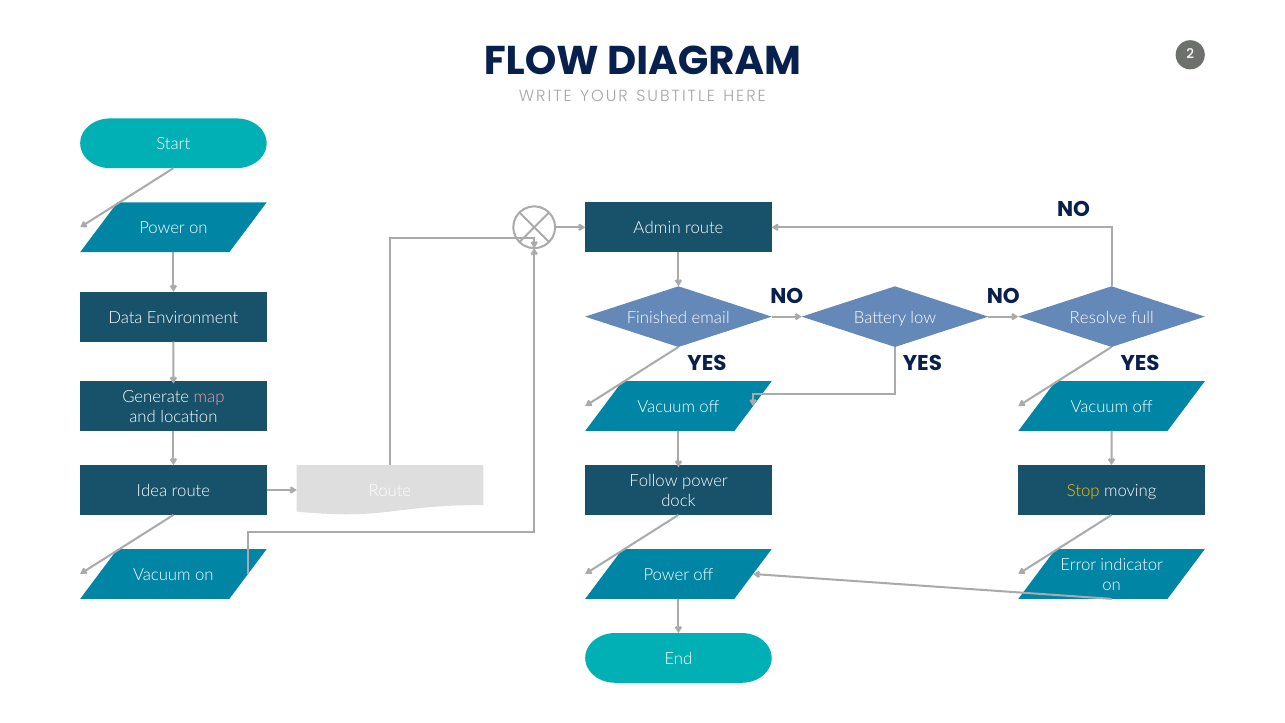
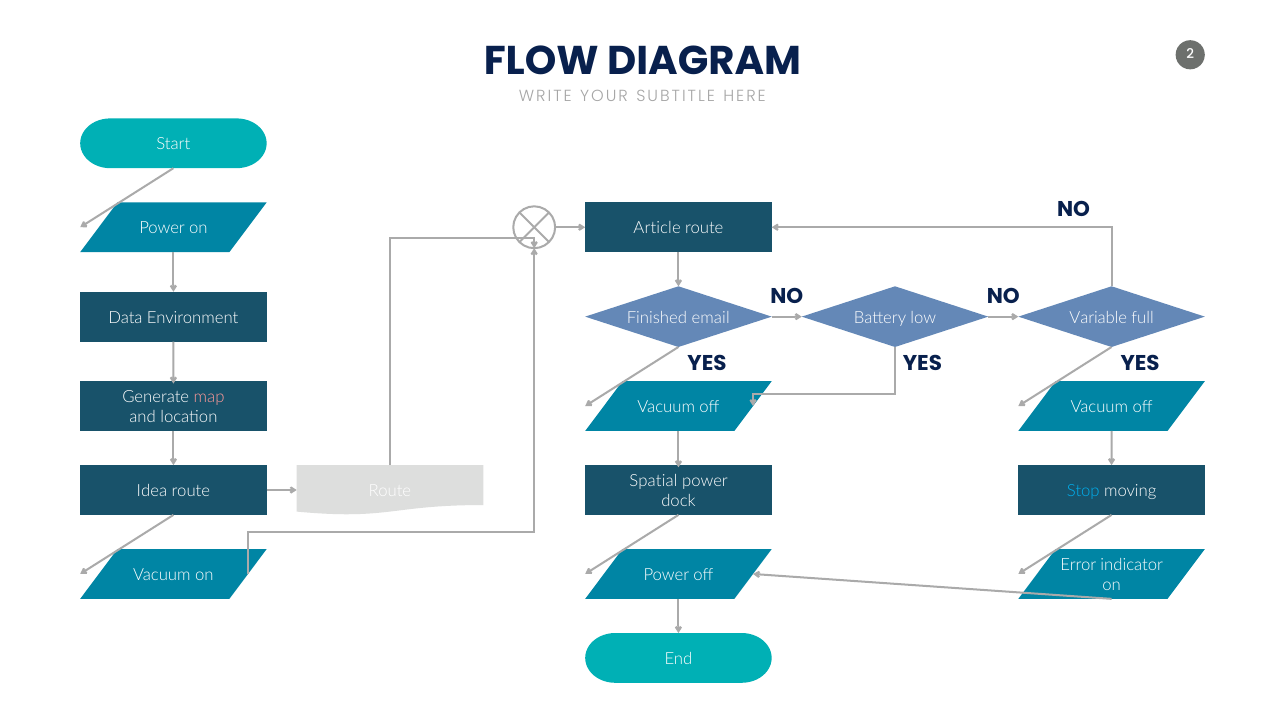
Admin: Admin -> Article (657, 228)
Resolve: Resolve -> Variable (1098, 318)
Follow: Follow -> Spatial (653, 481)
Stop colour: yellow -> light blue (1083, 491)
